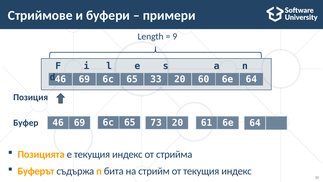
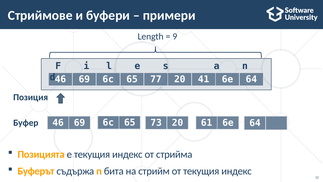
33: 33 -> 77 (156, 79)
60: 60 -> 41 (204, 79)
